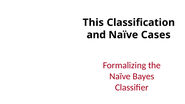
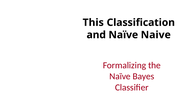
Cases: Cases -> Naive (156, 35)
